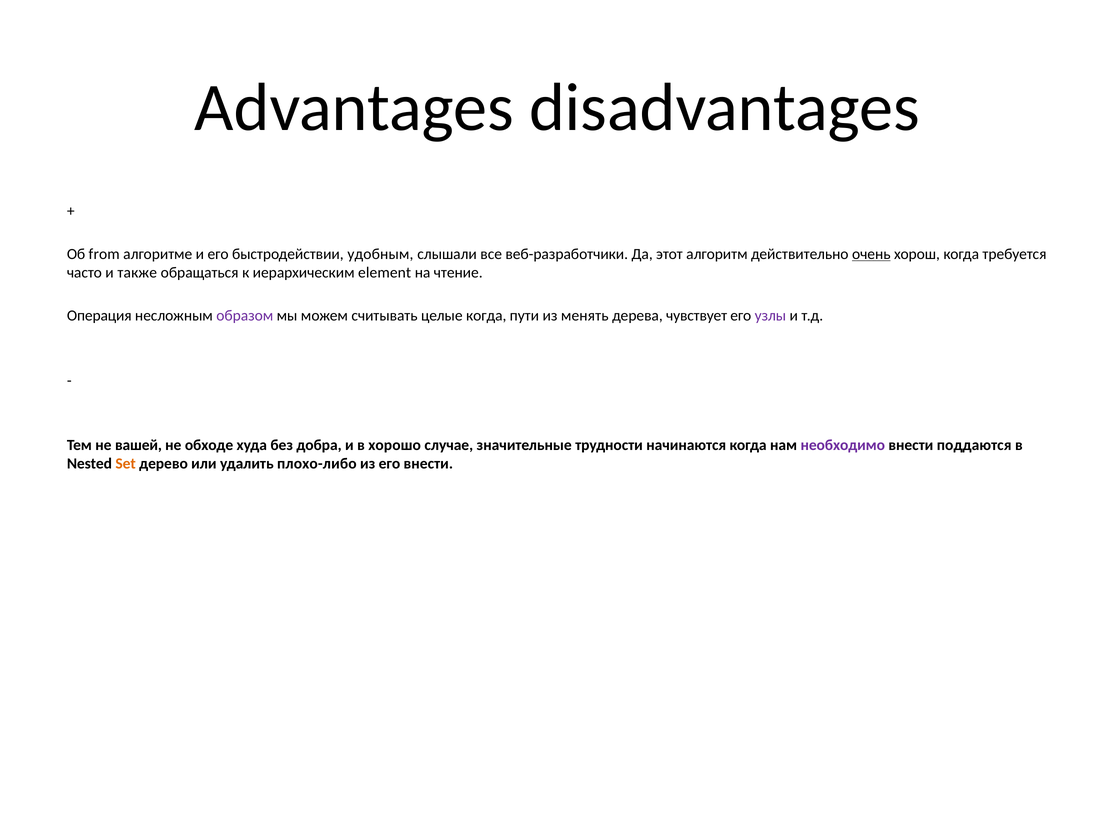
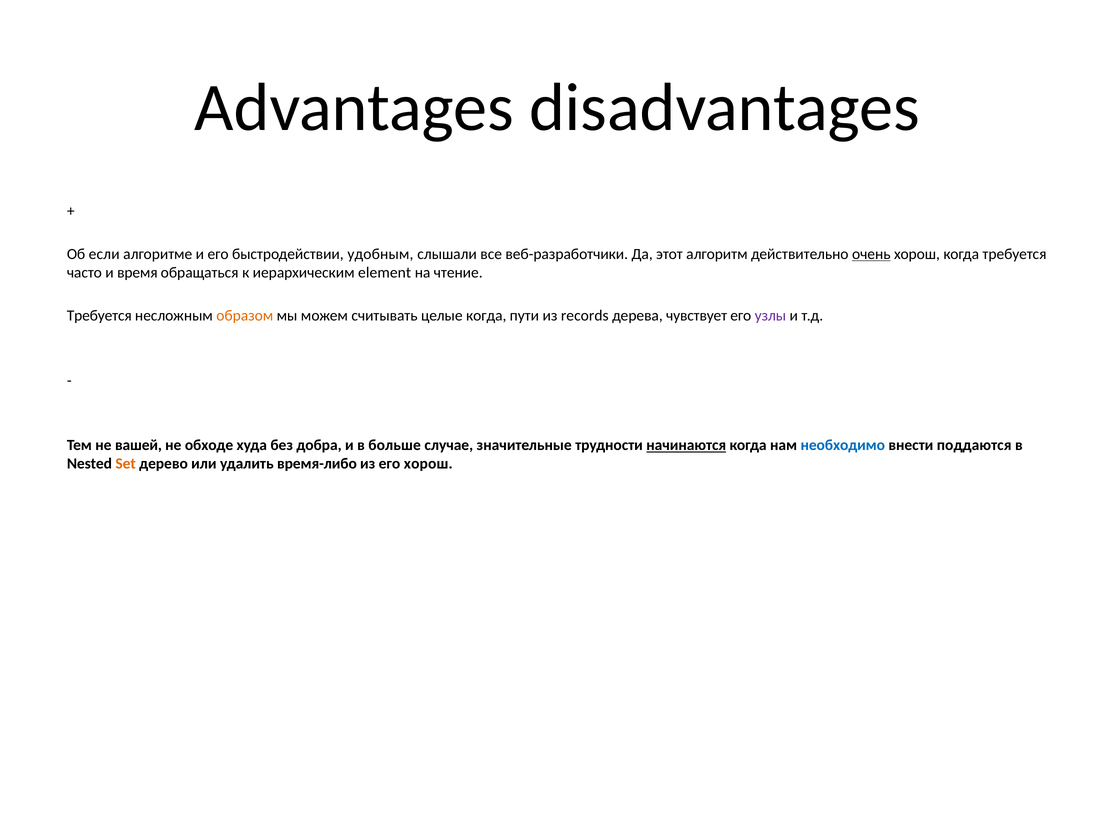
from: from -> если (104, 254)
также: также -> время (137, 273)
Операция: Операция -> Требуется (99, 316)
образом colour: purple -> orange (245, 316)
менять: менять -> records (585, 316)
хорошо: хорошо -> больше (395, 445)
начинаются underline: none -> present (686, 445)
необходимо colour: purple -> blue (843, 445)
плохо-либо: плохо-либо -> время-либо (317, 464)
его внести: внести -> хорош (428, 464)
